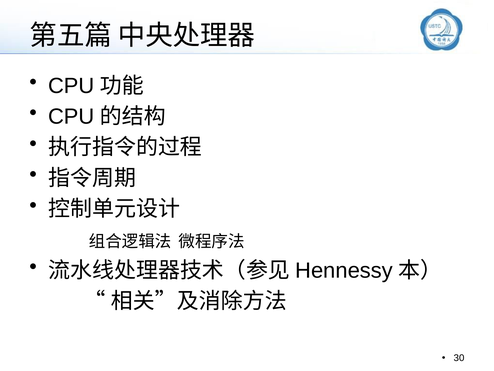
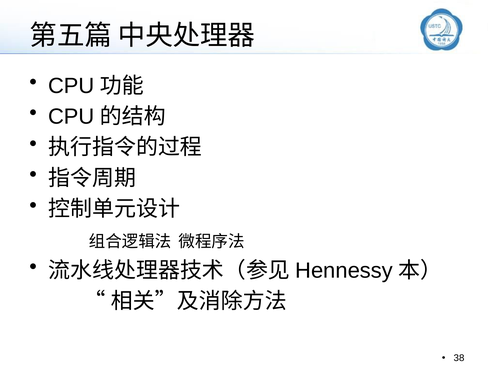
30: 30 -> 38 (459, 358)
